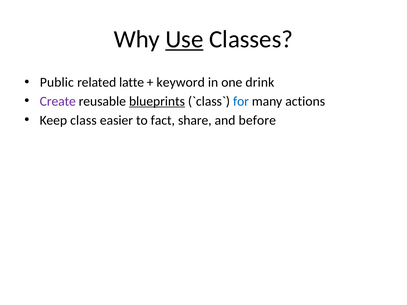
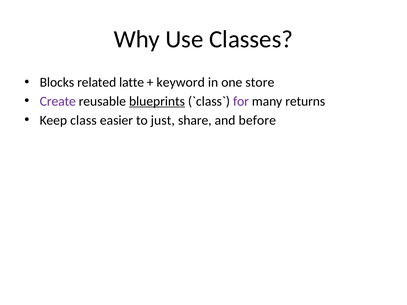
Use underline: present -> none (184, 39)
Public: Public -> Blocks (57, 82)
drink: drink -> store (260, 82)
for colour: blue -> purple (241, 101)
actions: actions -> returns (305, 101)
fact: fact -> just (163, 120)
